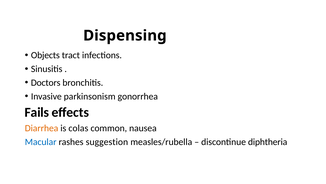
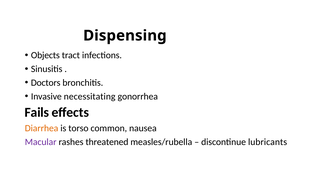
parkinsonism: parkinsonism -> necessitating (90, 96)
colas: colas -> torso (78, 128)
Macular colour: blue -> purple (41, 141)
suggestion: suggestion -> threatened (107, 141)
diphtheria: diphtheria -> lubricants (268, 141)
